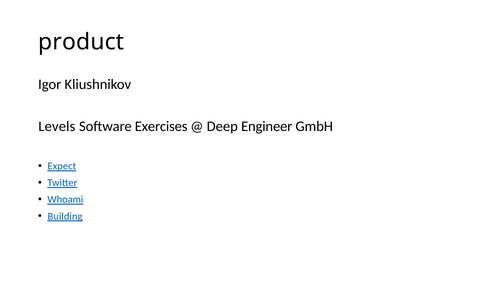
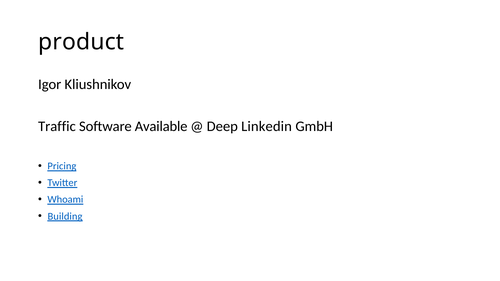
Levels: Levels -> Traffic (57, 126)
Exercises: Exercises -> Available (161, 126)
Engineer: Engineer -> Linkedin (267, 126)
Expect: Expect -> Pricing (62, 166)
